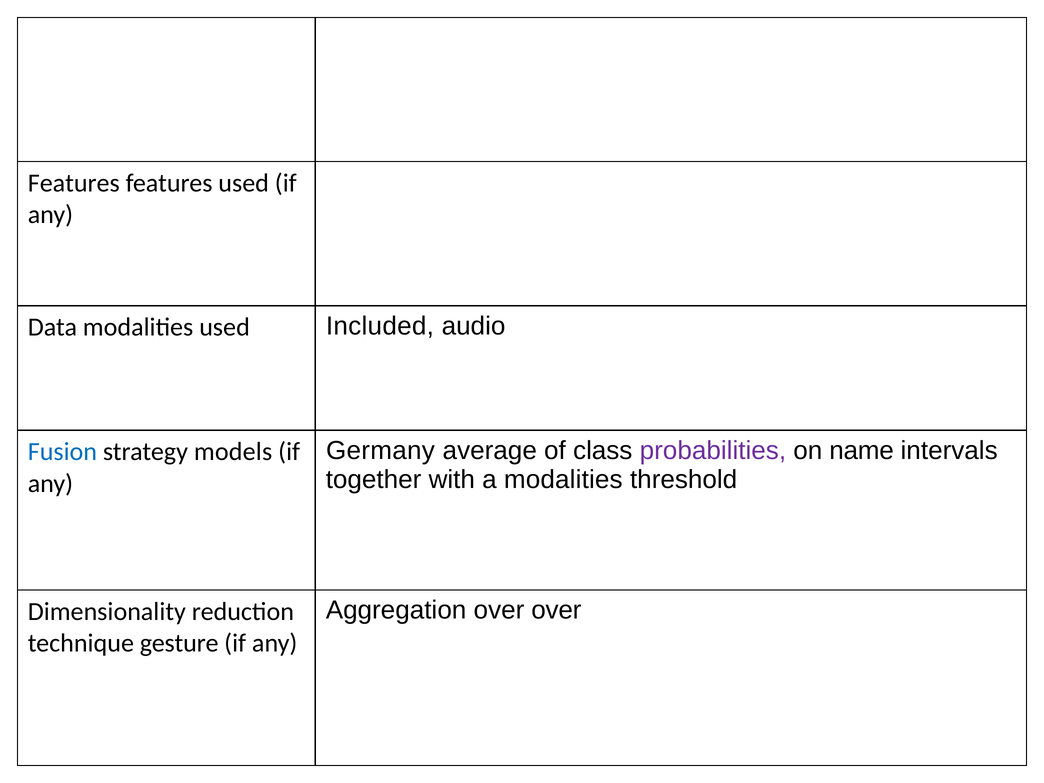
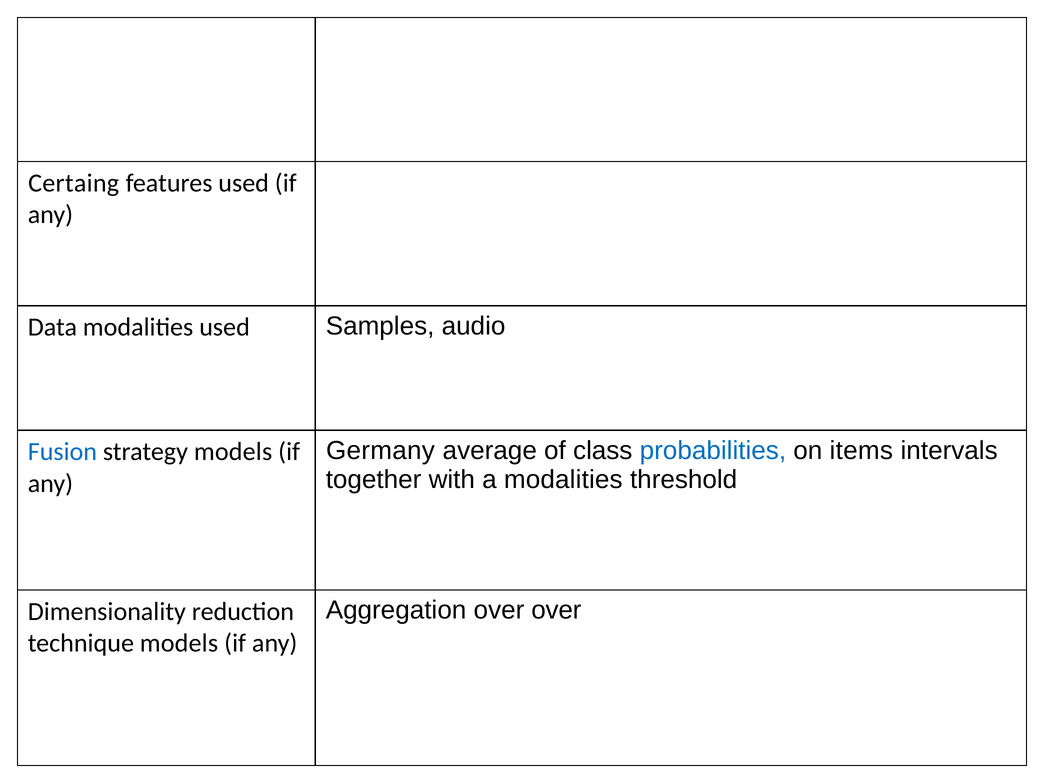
Features: Features -> Certaing (74, 183)
Included: Included -> Samples (380, 326)
probabilities colour: purple -> blue (713, 451)
name: name -> items (861, 451)
technique gesture: gesture -> models (179, 643)
